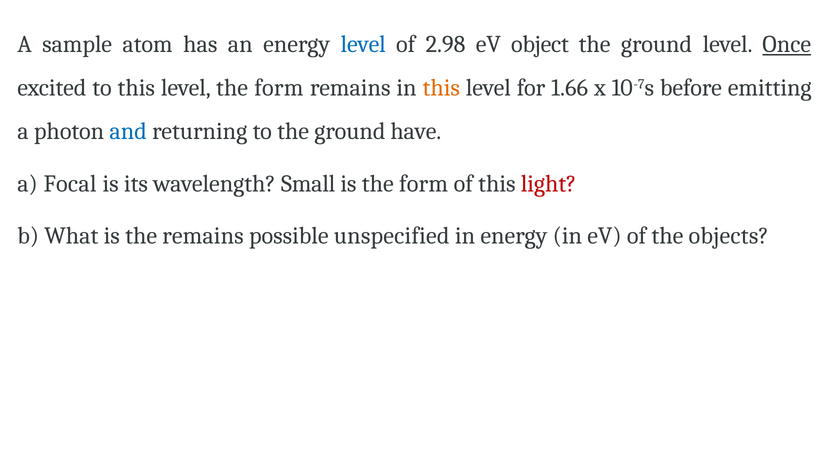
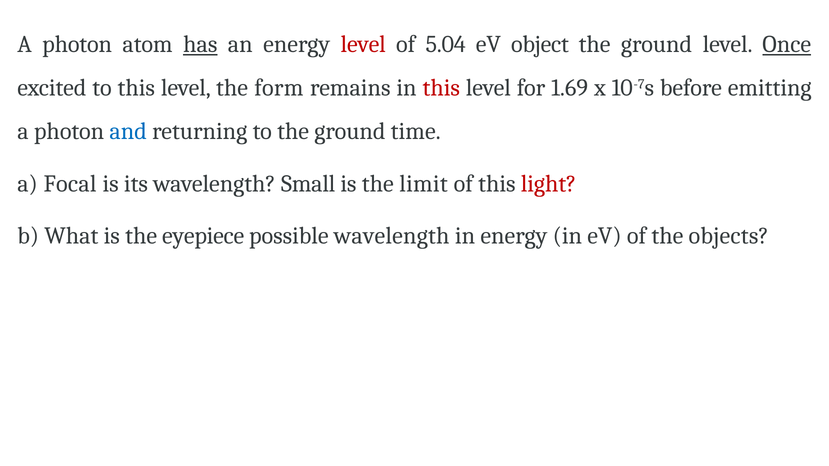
sample: sample -> photon (77, 44)
has underline: none -> present (200, 44)
level colour: blue -> red (363, 44)
2.98: 2.98 -> 5.04 (446, 44)
this colour: orange -> red (441, 88)
1.66: 1.66 -> 1.69 (570, 88)
have: have -> time (416, 132)
is the form: form -> limit (424, 184)
the remains: remains -> eyepiece (203, 236)
possible unspecified: unspecified -> wavelength (392, 236)
